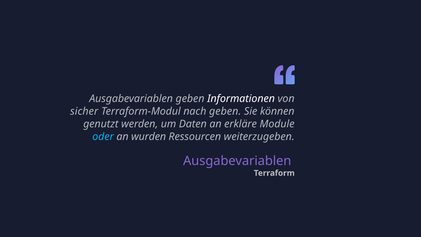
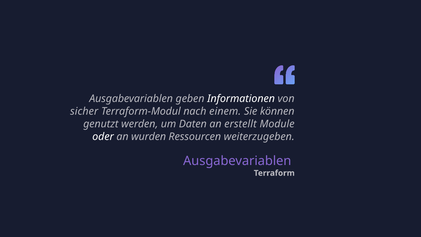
nach geben: geben -> einem (225, 111)
erkläre: erkläre -> erstellt (241, 124)
oder colour: light blue -> white (103, 137)
